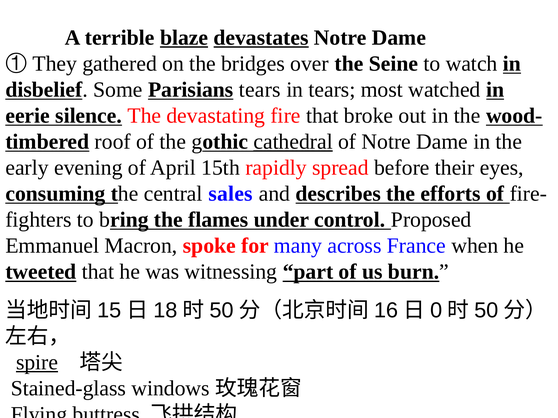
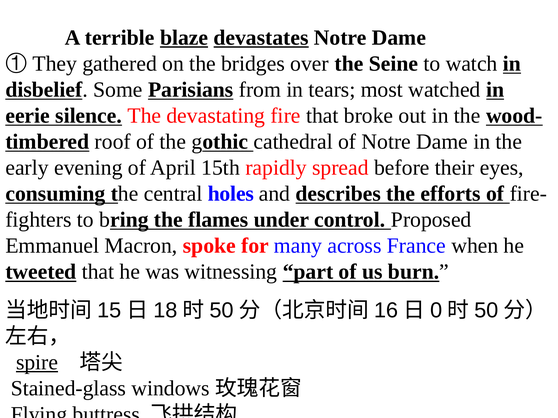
Parisians tears: tears -> from (260, 90)
cathedral underline: present -> none (293, 142)
sales: sales -> holes (231, 194)
